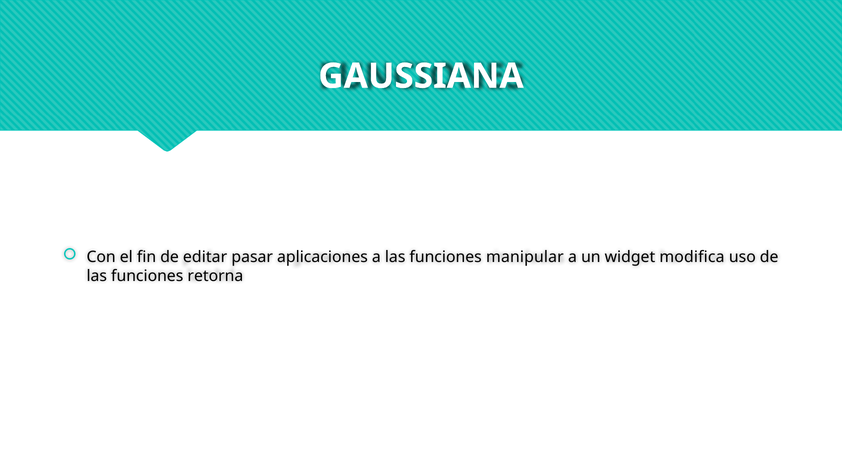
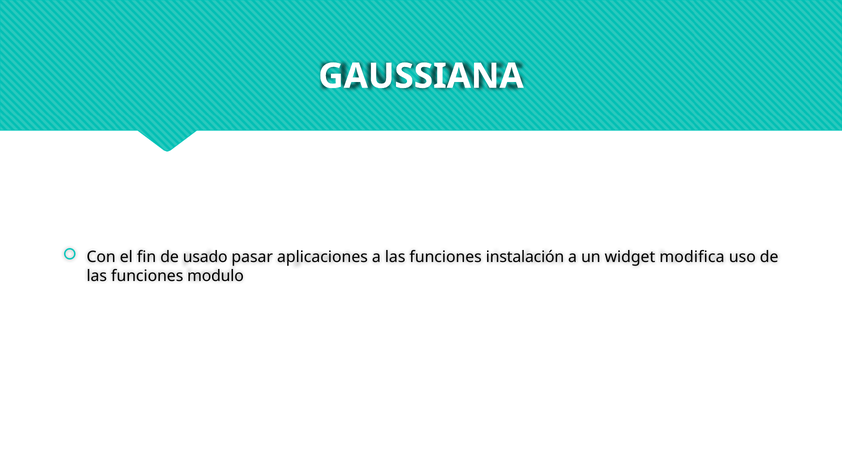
editar: editar -> usado (205, 257)
manipular: manipular -> instalación (525, 257)
retorna: retorna -> modulo (215, 276)
